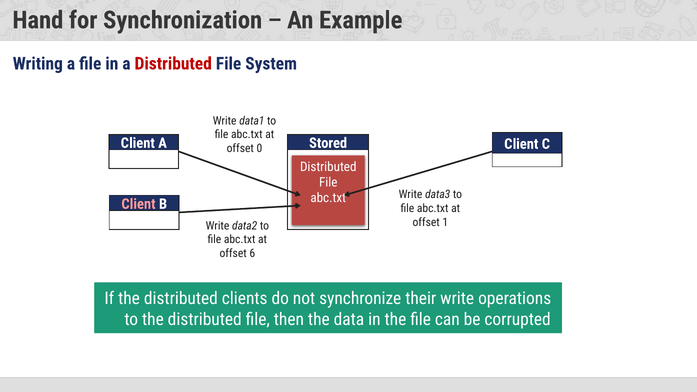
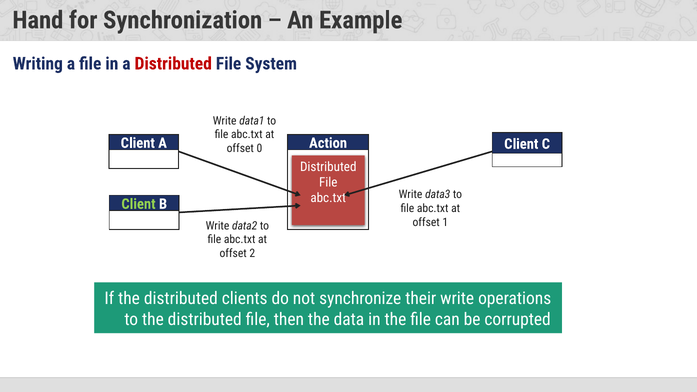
Stored: Stored -> Action (328, 143)
Client colour: pink -> light green (138, 204)
6: 6 -> 2 (252, 254)
